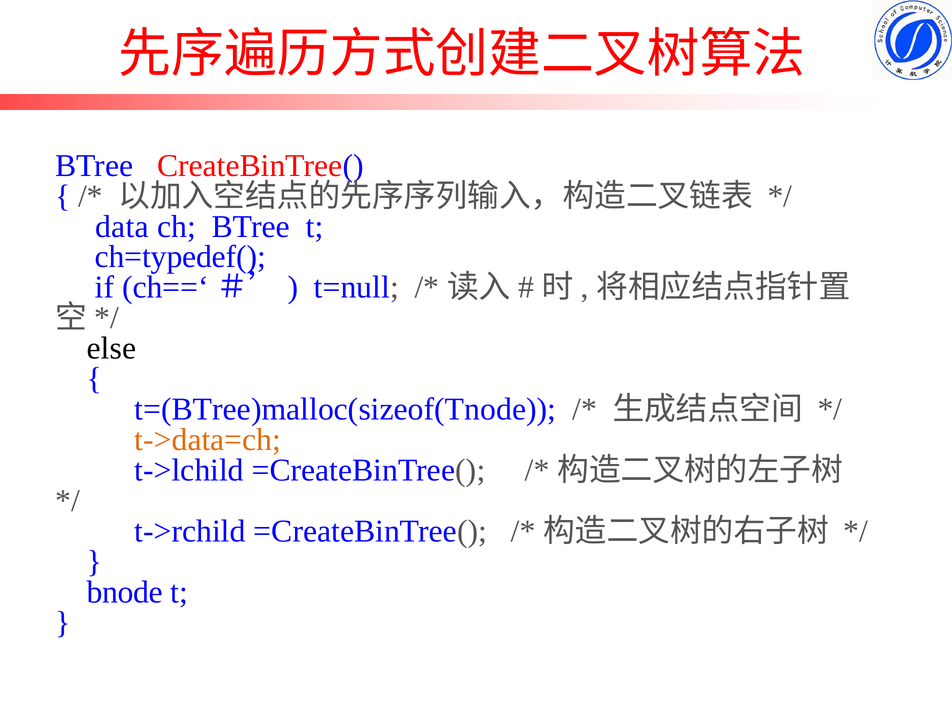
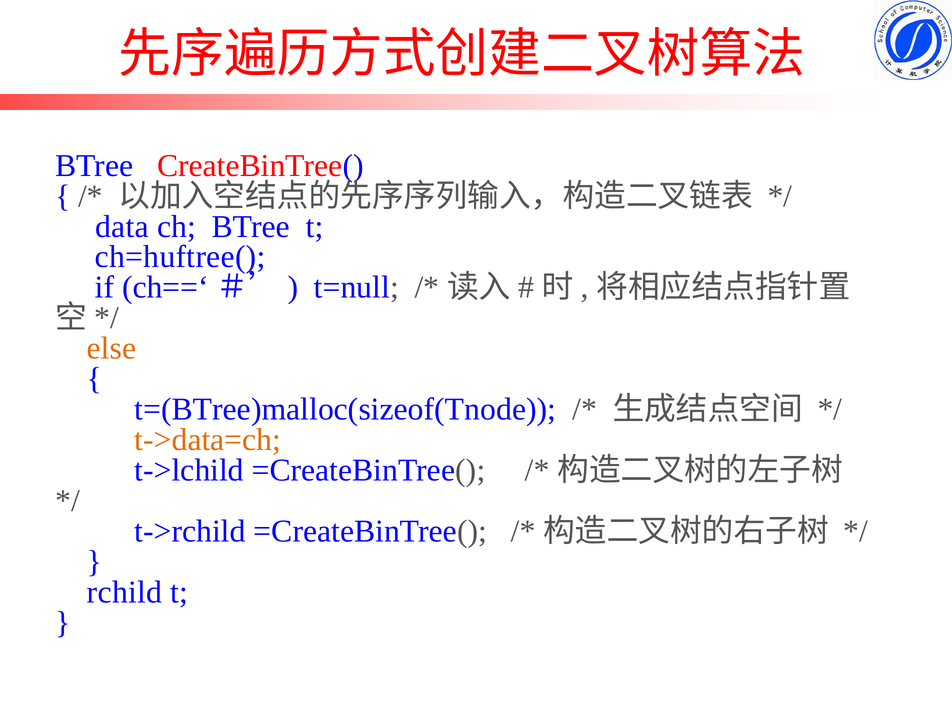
ch=typedef(: ch=typedef( -> ch=huftree( (180, 257)
else colour: black -> orange (112, 348)
bnode: bnode -> rchild (125, 592)
